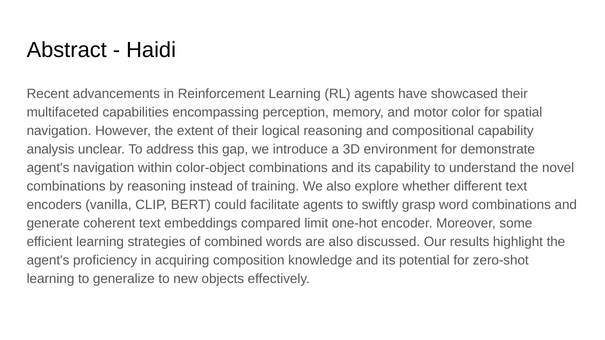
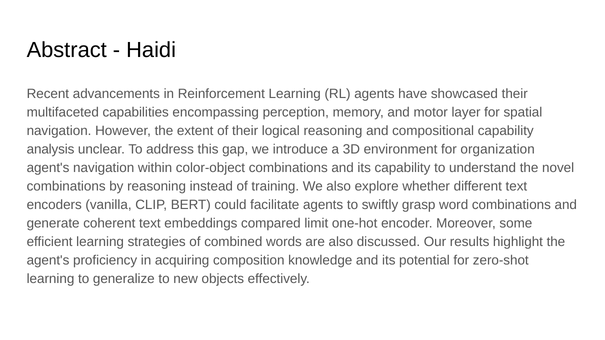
color: color -> layer (466, 112)
demonstrate: demonstrate -> organization (498, 149)
